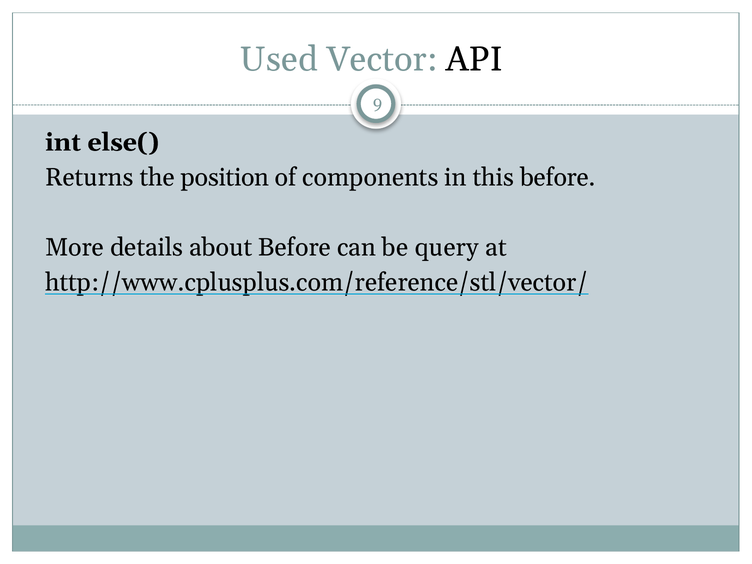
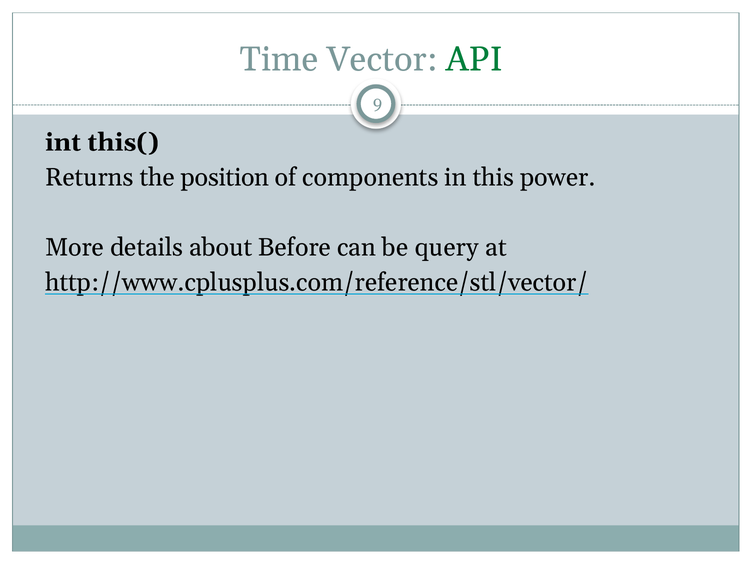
Used: Used -> Time (279, 59)
API colour: black -> green (475, 59)
else(: else( -> this( (123, 142)
this before: before -> power (558, 177)
